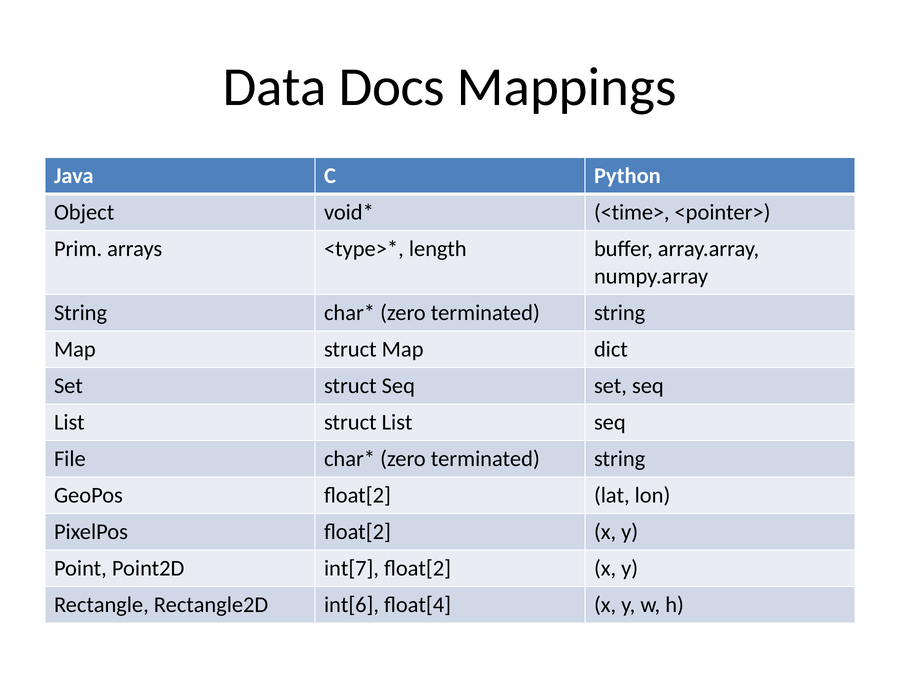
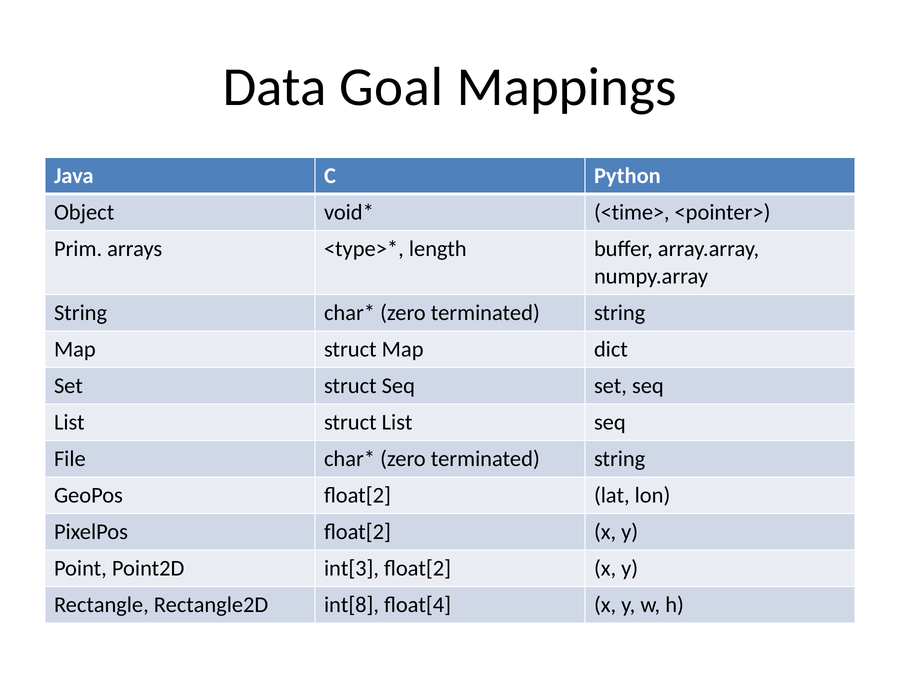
Docs: Docs -> Goal (391, 87)
int[7: int[7 -> int[3 (352, 568)
int[6: int[6 -> int[8 (352, 605)
